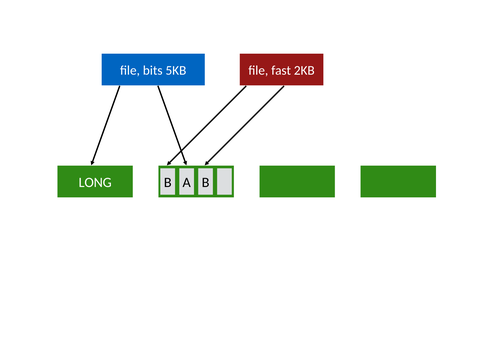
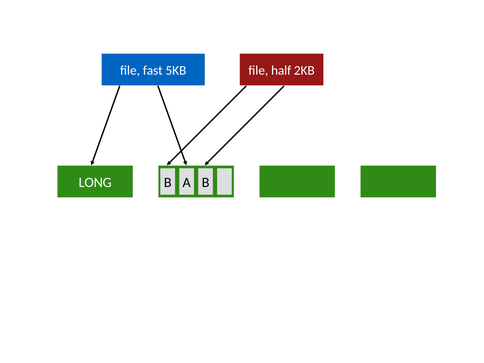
bits: bits -> fast (153, 70)
fast: fast -> half (281, 70)
